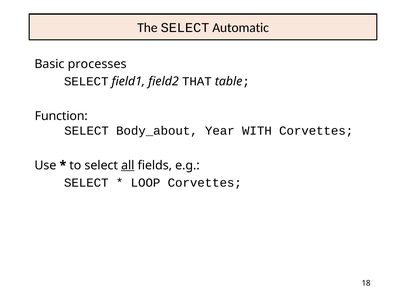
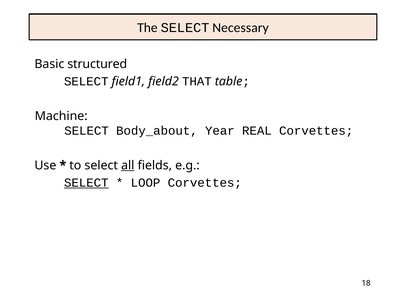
Automatic: Automatic -> Necessary (241, 28)
processes: processes -> structured (97, 64)
Function: Function -> Machine (61, 116)
WITH: WITH -> REAL (257, 131)
SELECT underline: none -> present (86, 183)
